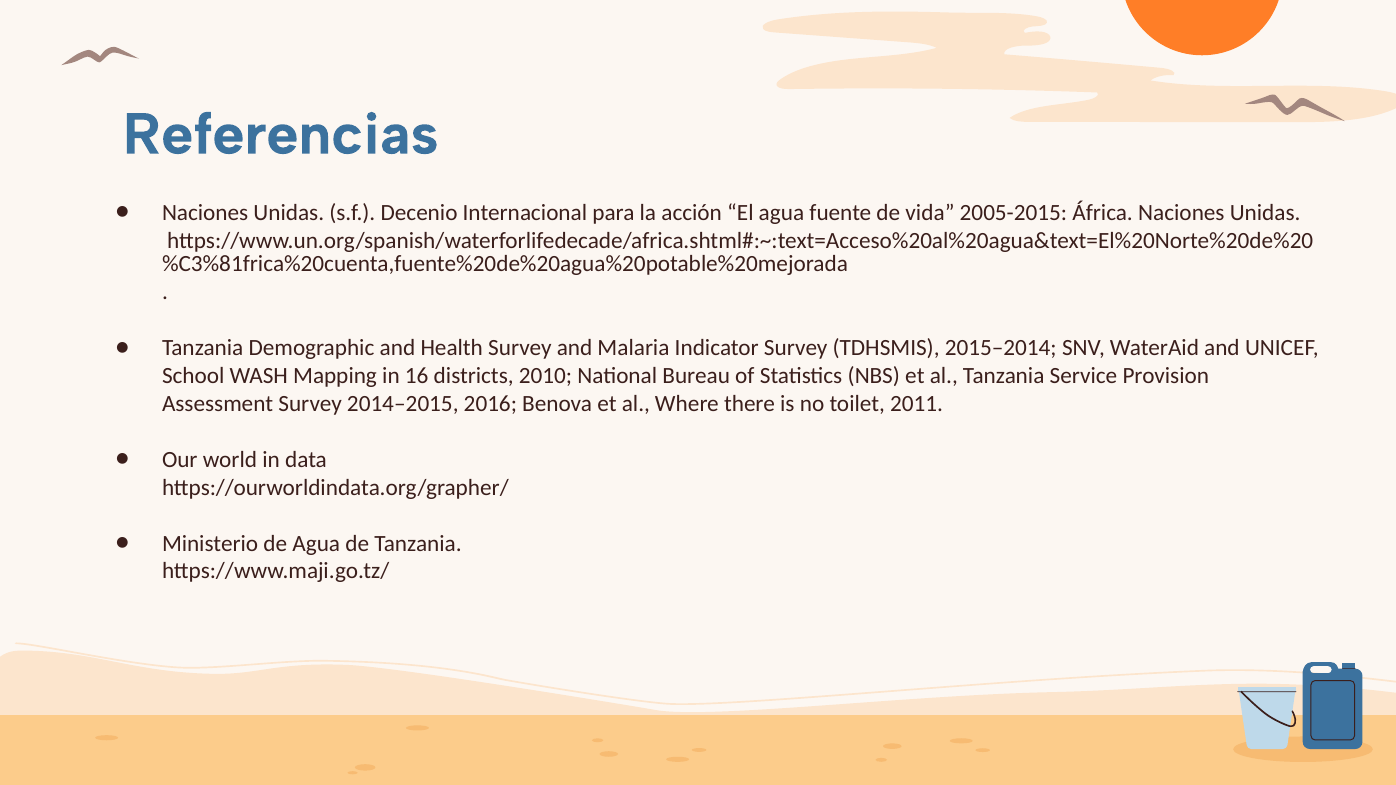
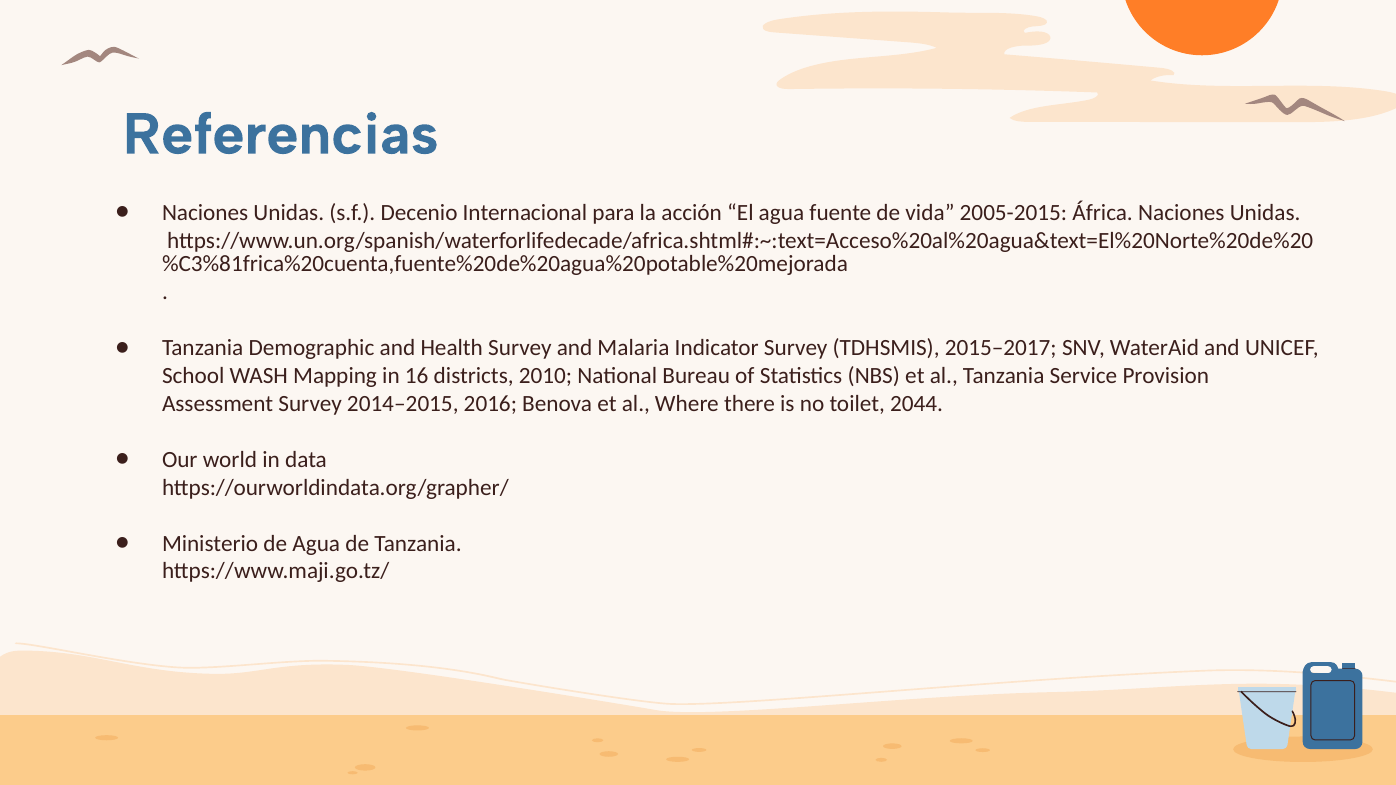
2015–2014: 2015–2014 -> 2015–2017 (1001, 348)
2011: 2011 -> 2044 (917, 404)
